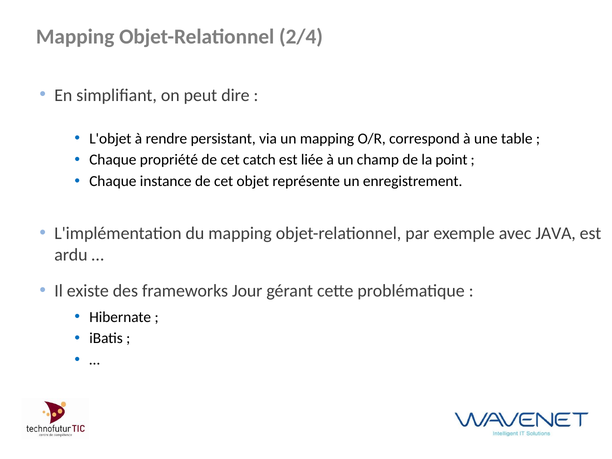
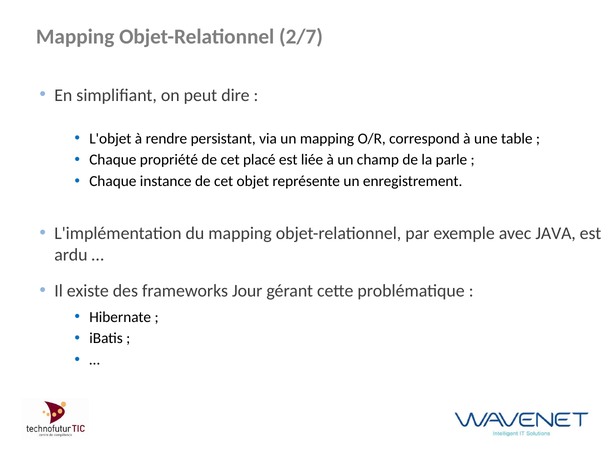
2/4: 2/4 -> 2/7 (301, 37)
catch: catch -> placé (259, 160)
point: point -> parle (451, 160)
